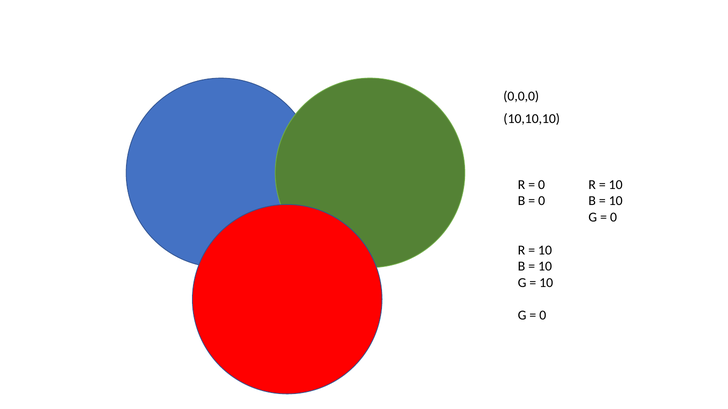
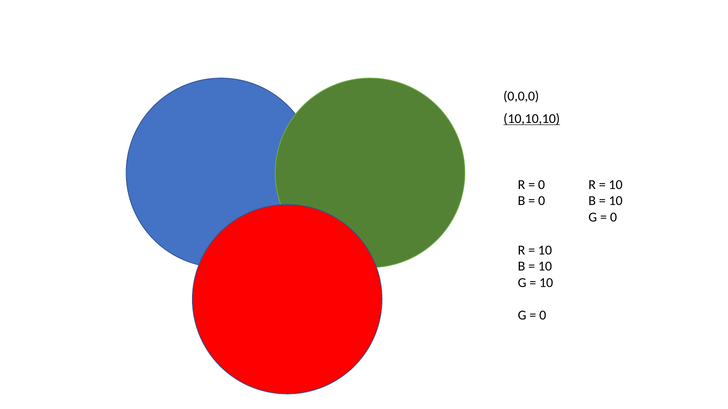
10,10,10 underline: none -> present (532, 119)
